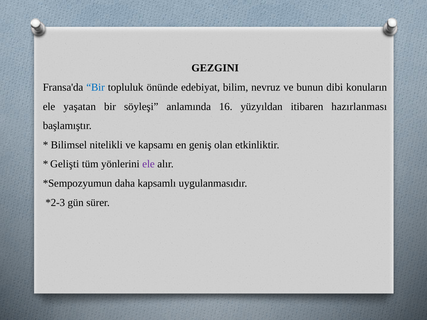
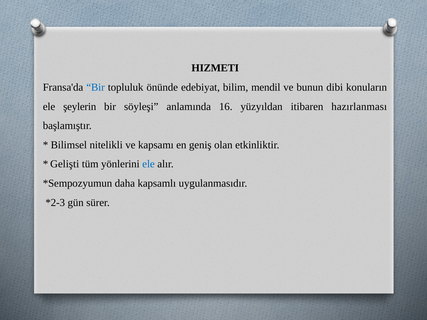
GEZGINI: GEZGINI -> HIZMETI (215, 68)
nevruz: nevruz -> mendil (266, 87)
yaşatan: yaşatan -> şeylerin (80, 107)
ele colour: purple -> blue (148, 164)
